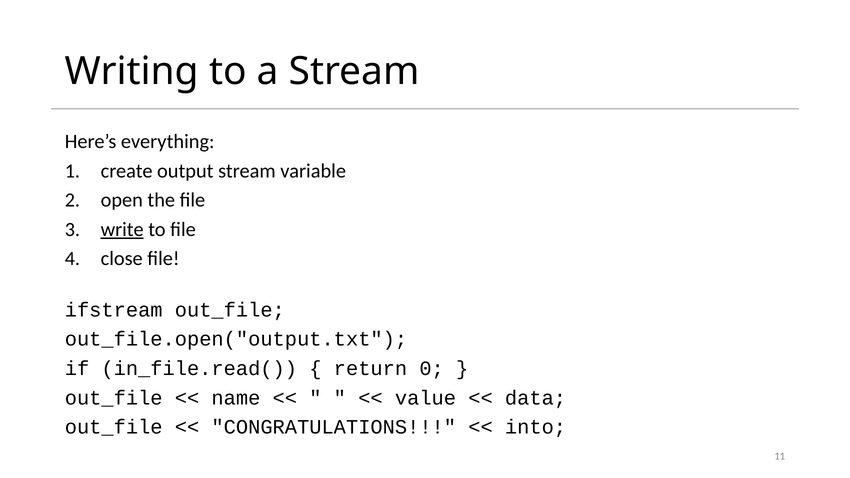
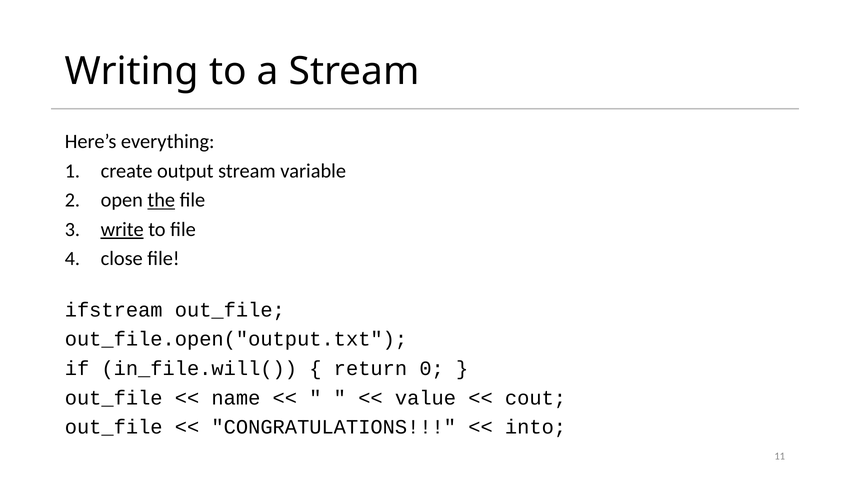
the underline: none -> present (161, 200)
in_file.read(: in_file.read( -> in_file.will( (199, 369)
data: data -> cout (536, 398)
